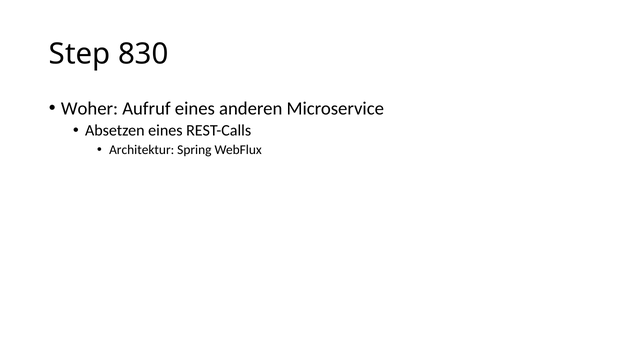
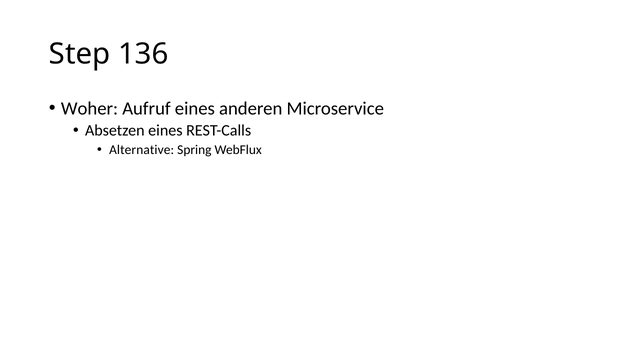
830: 830 -> 136 (143, 54)
Architektur: Architektur -> Alternative (142, 150)
